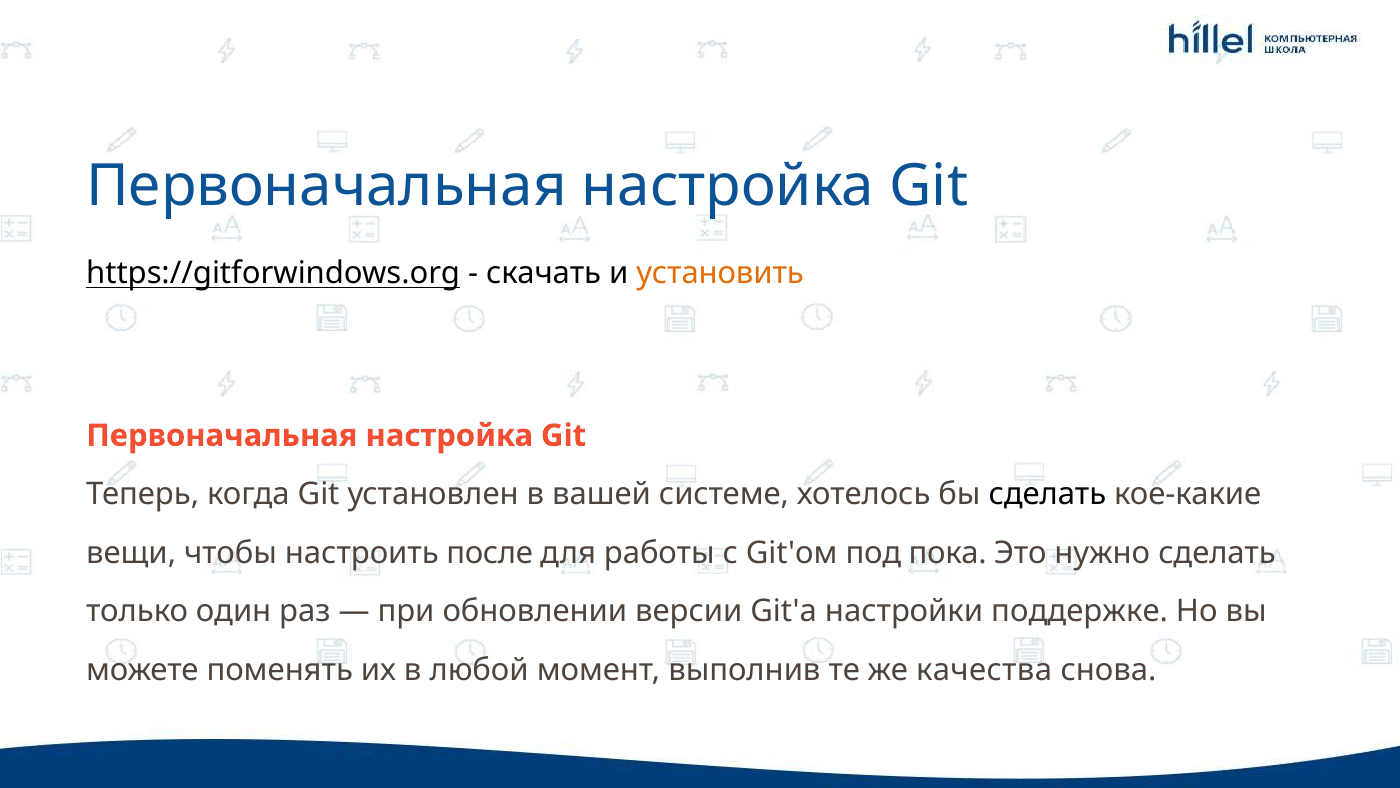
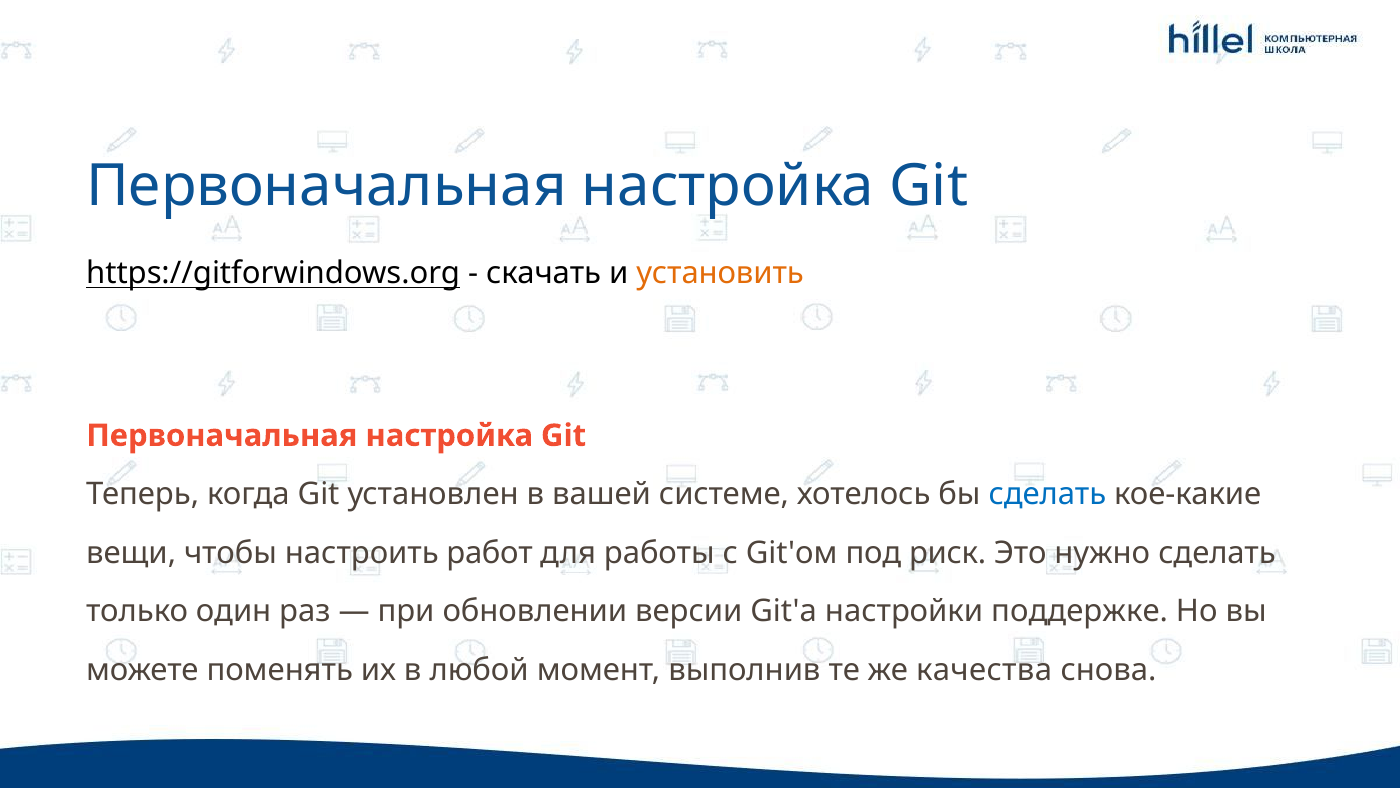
сделать colour: black -> blue (1047, 494)
после: после -> работ (490, 552)
пока: пока -> риск (948, 552)
